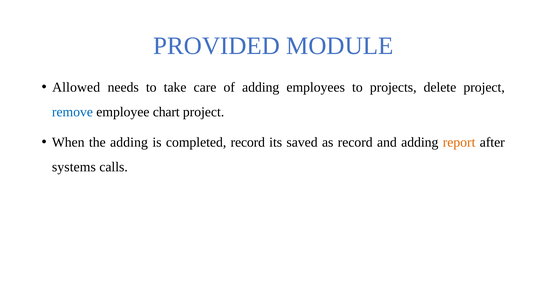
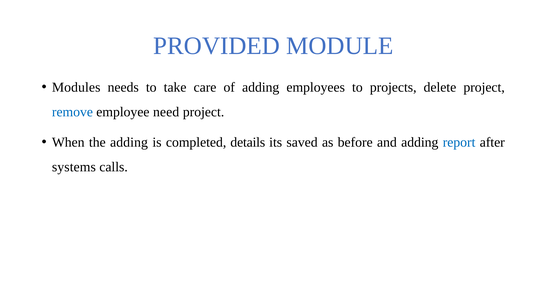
Allowed: Allowed -> Modules (76, 87)
chart: chart -> need (166, 112)
completed record: record -> details (248, 142)
as record: record -> before (355, 142)
report colour: orange -> blue (459, 142)
